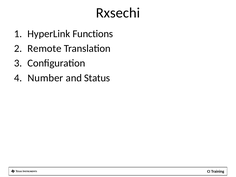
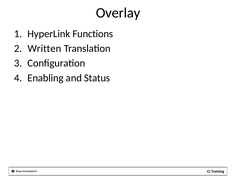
Rxsechi: Rxsechi -> Overlay (118, 13)
Remote: Remote -> Written (44, 48)
Number: Number -> Enabling (45, 78)
